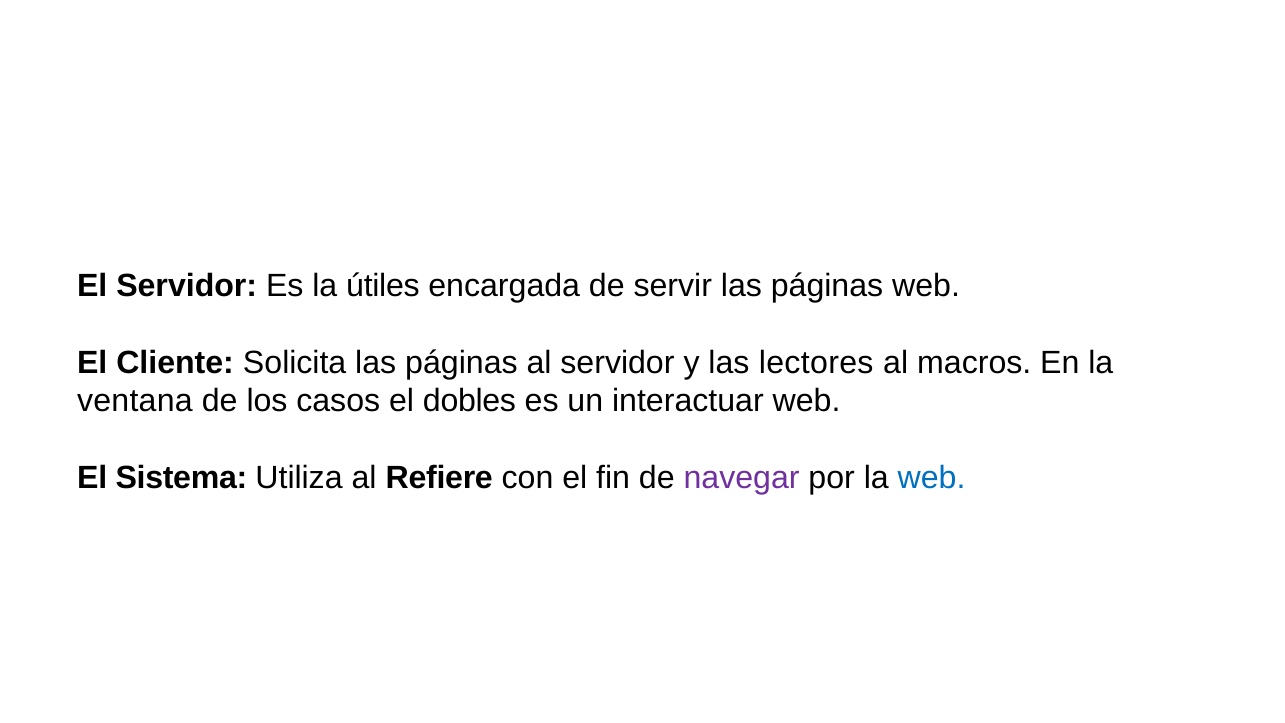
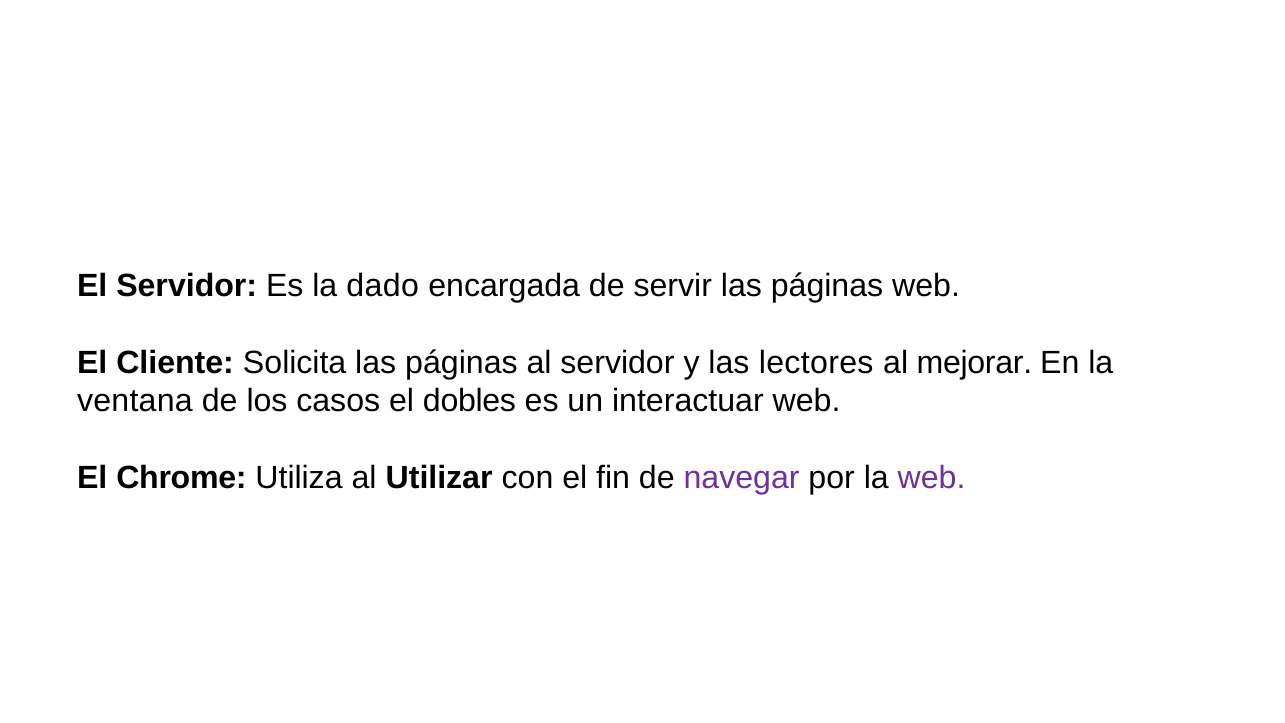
útiles: útiles -> dado (383, 286)
macros: macros -> mejorar (974, 363)
Sistema: Sistema -> Chrome (181, 478)
Refiere: Refiere -> Utilizar (439, 478)
web colour: blue -> purple (931, 478)
